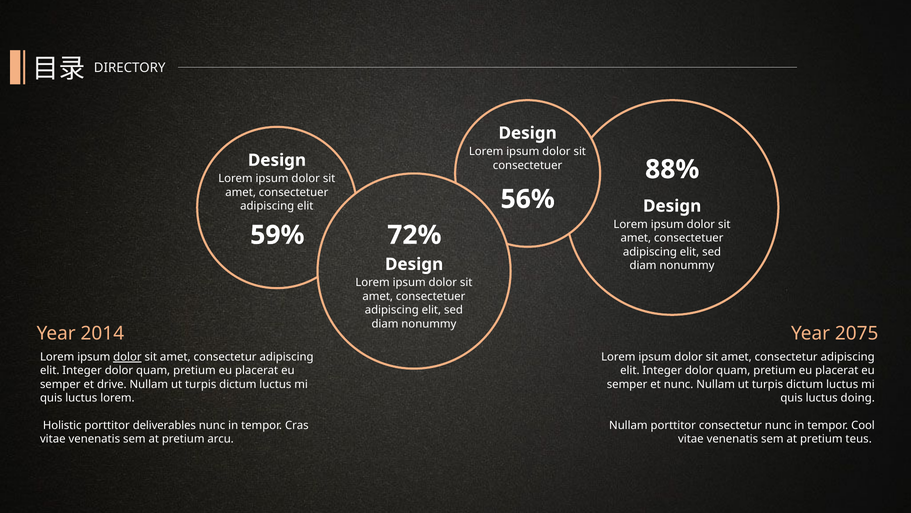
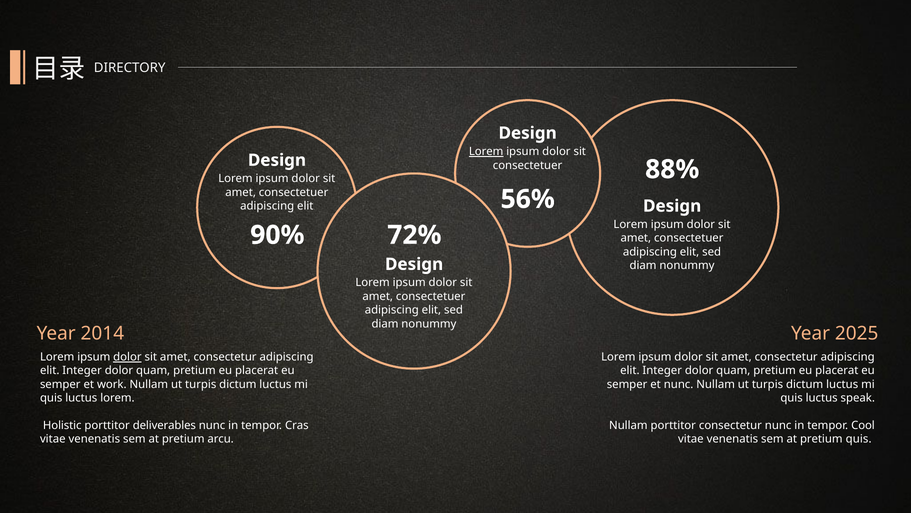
Lorem underline: none -> present (486, 151)
59%: 59% -> 90% (277, 235)
2075: 2075 -> 2025 (857, 333)
drive: drive -> work (112, 384)
doing: doing -> speak (858, 398)
pretium teus: teus -> quis (859, 439)
